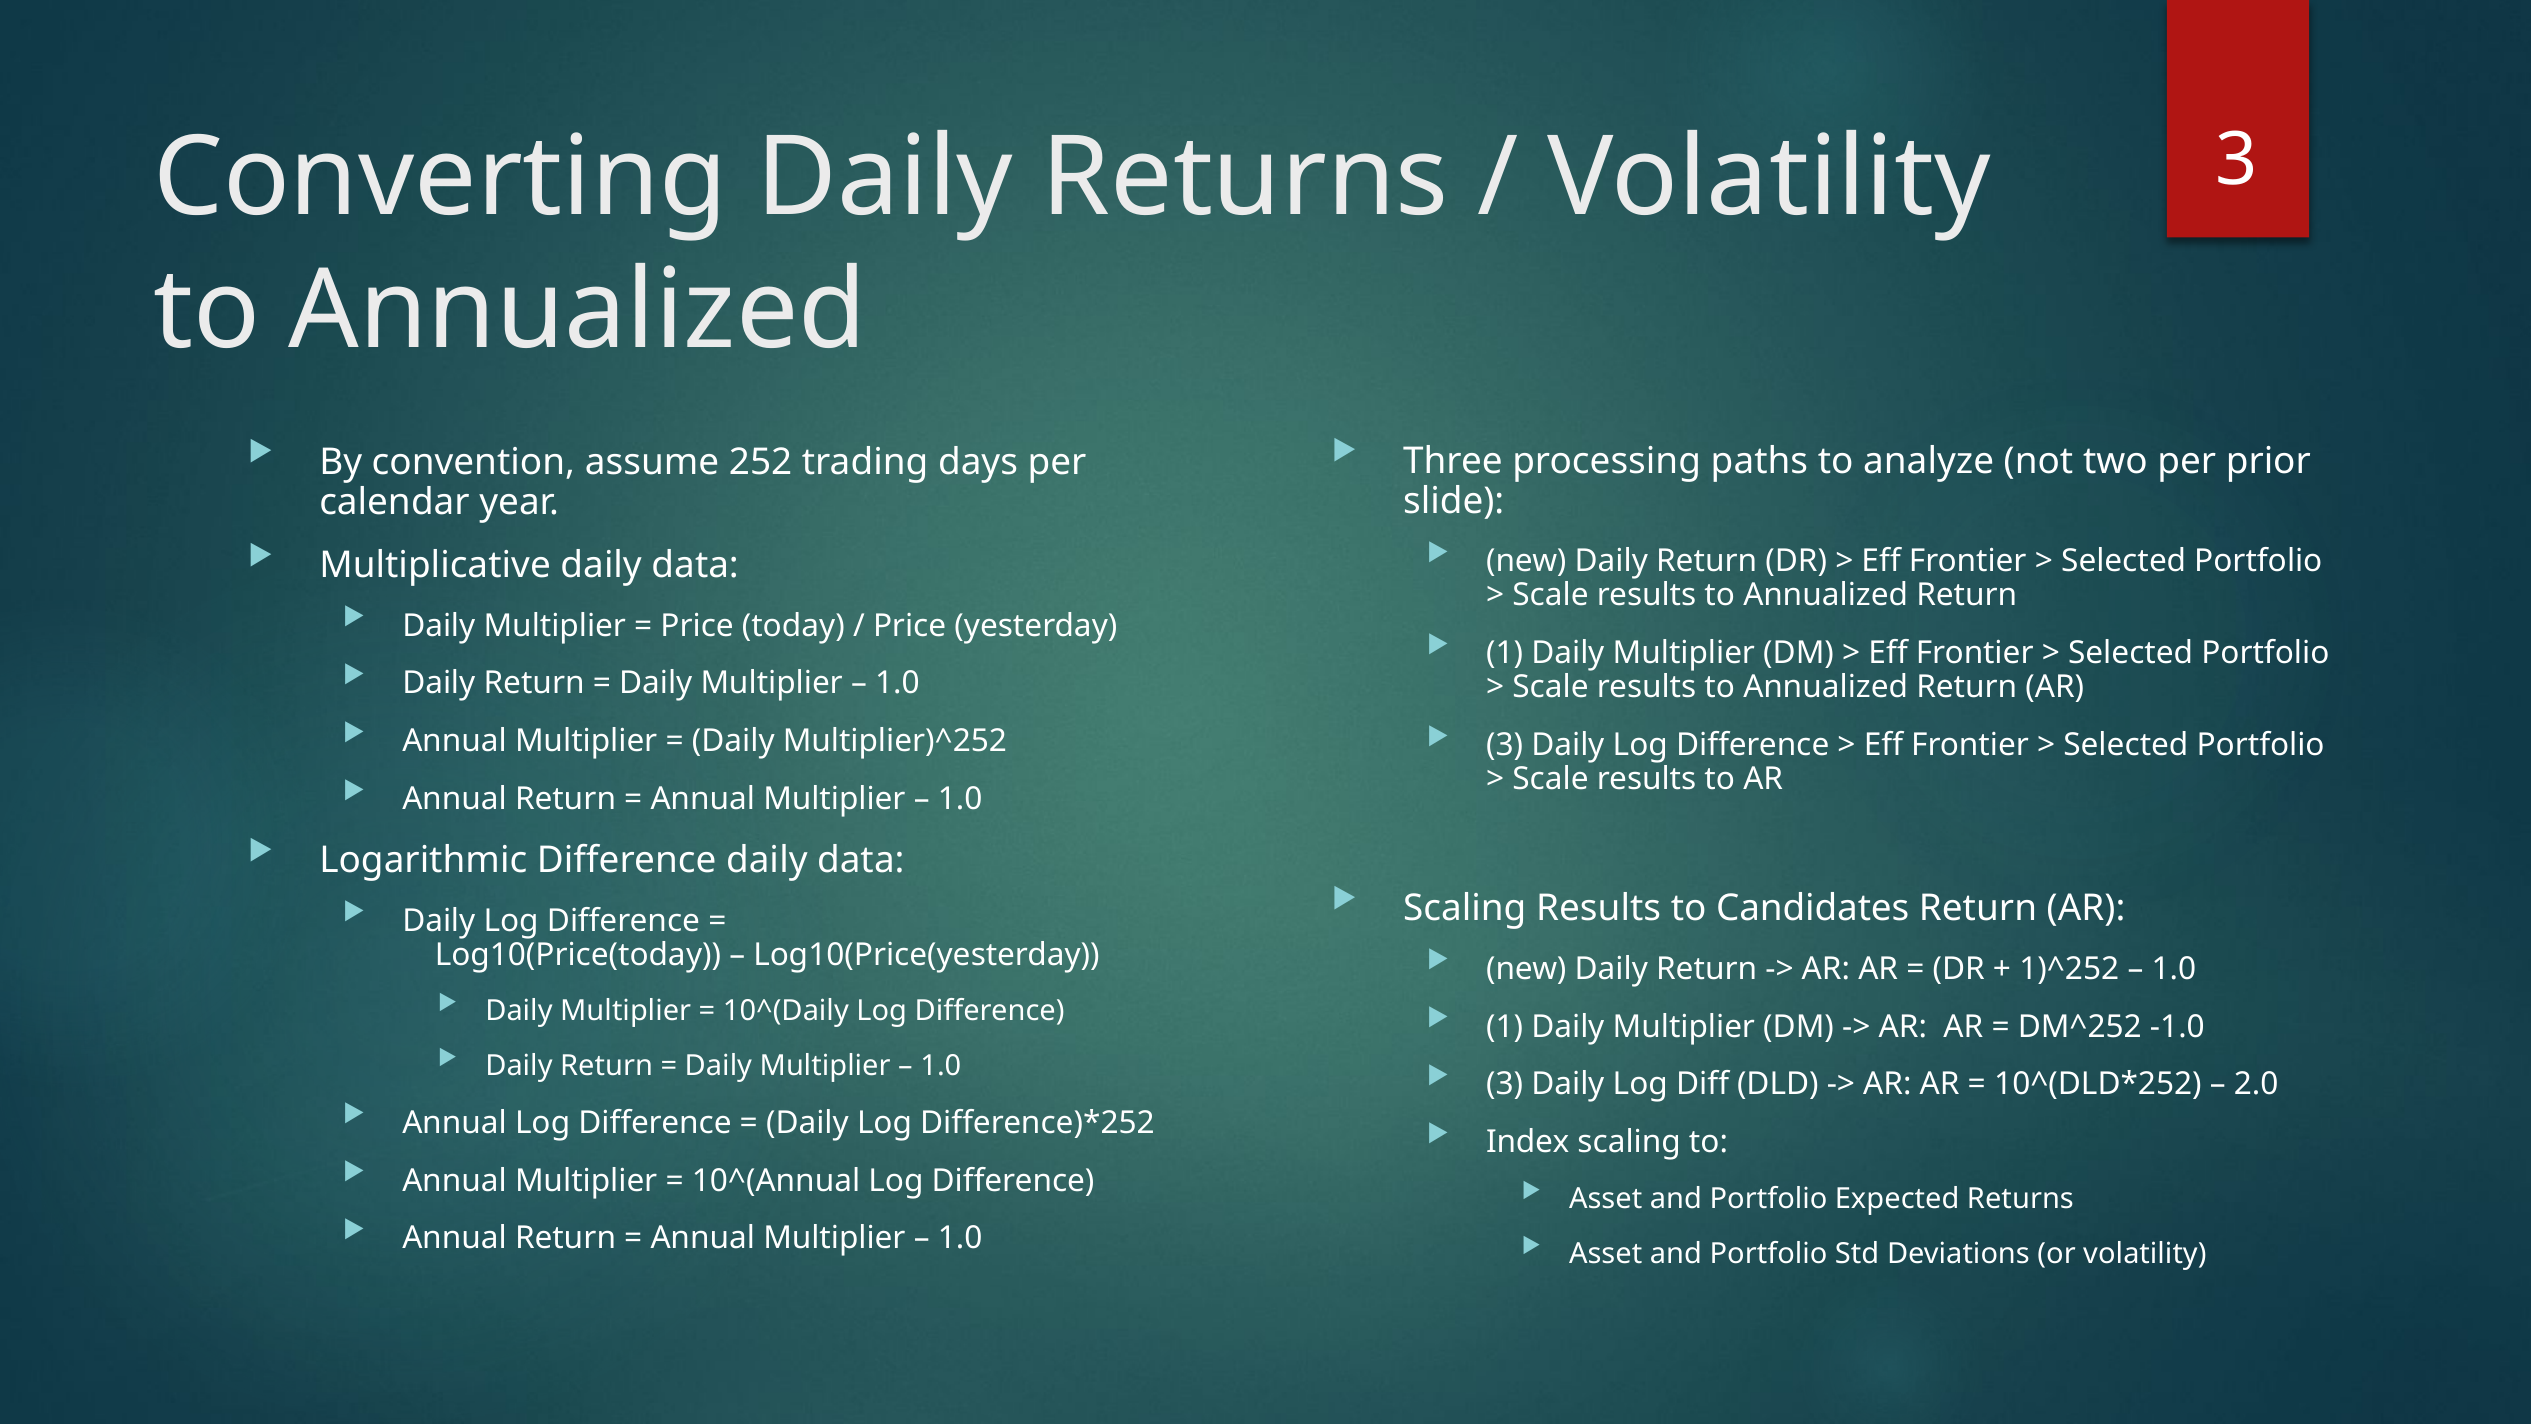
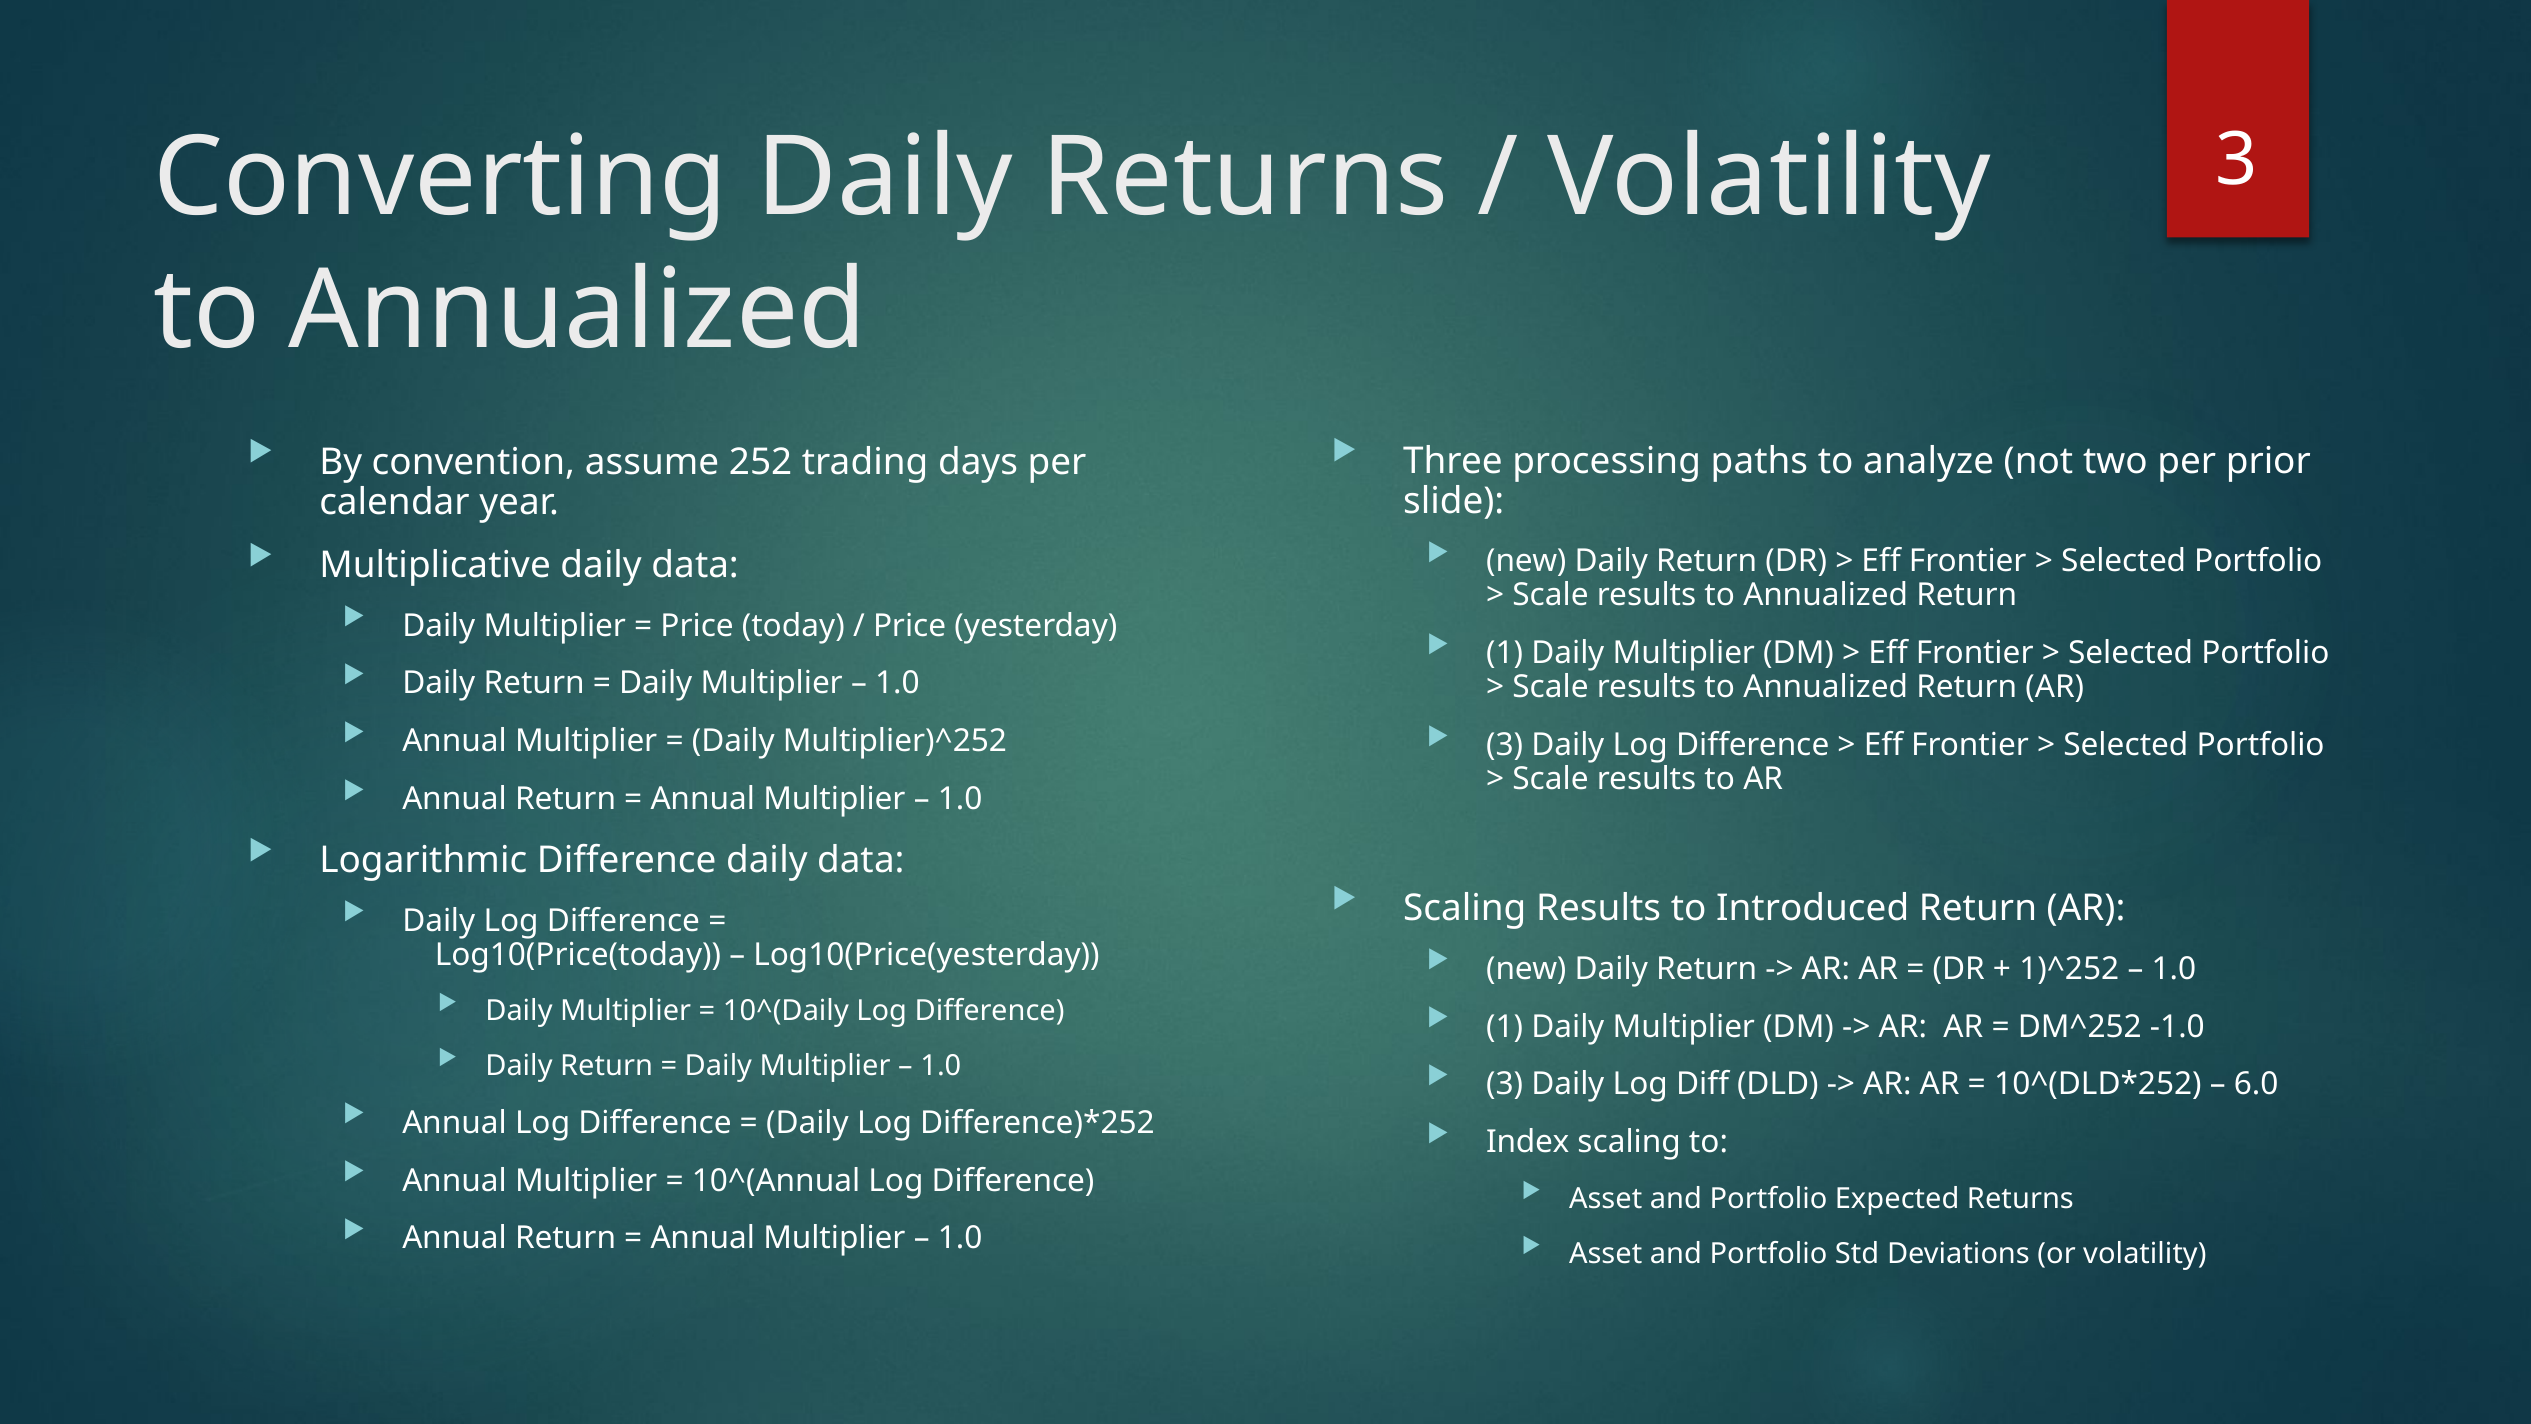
Candidates: Candidates -> Introduced (1813, 909)
2.0: 2.0 -> 6.0 (2256, 1084)
